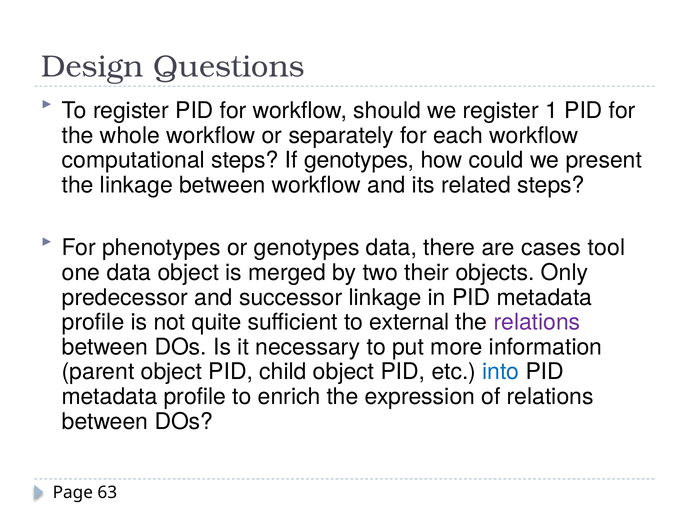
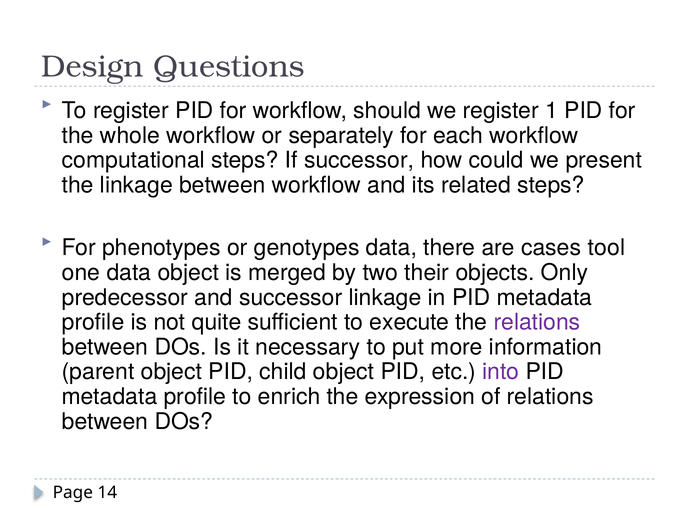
If genotypes: genotypes -> successor (359, 160)
external: external -> execute (409, 322)
into colour: blue -> purple (501, 372)
63: 63 -> 14 (107, 492)
